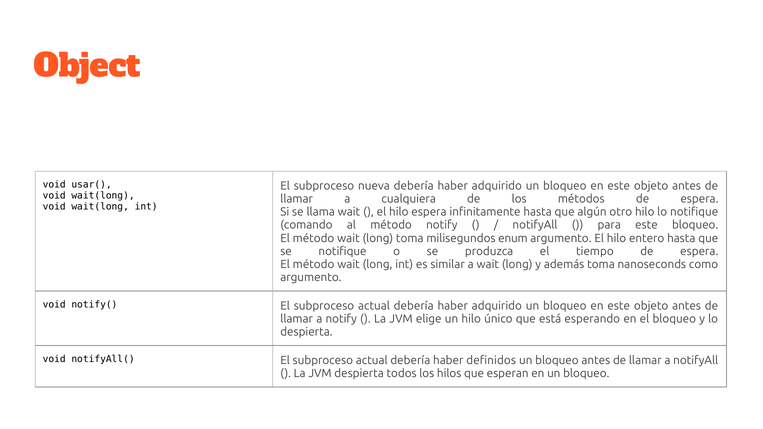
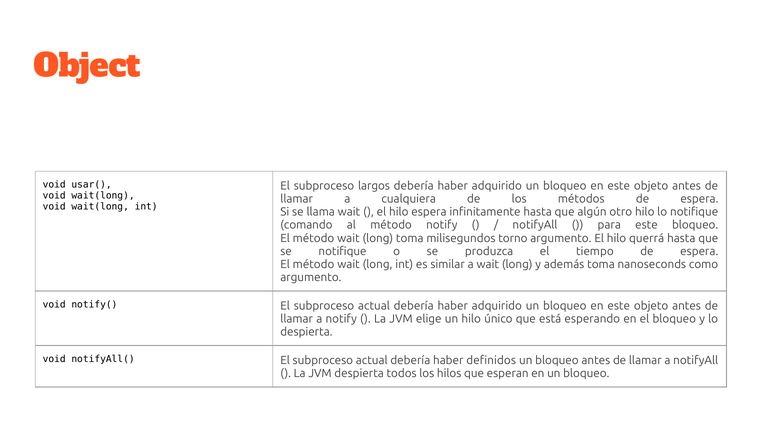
nueva: nueva -> largos (374, 186)
enum: enum -> torno (513, 238)
entero: entero -> querrá (647, 238)
